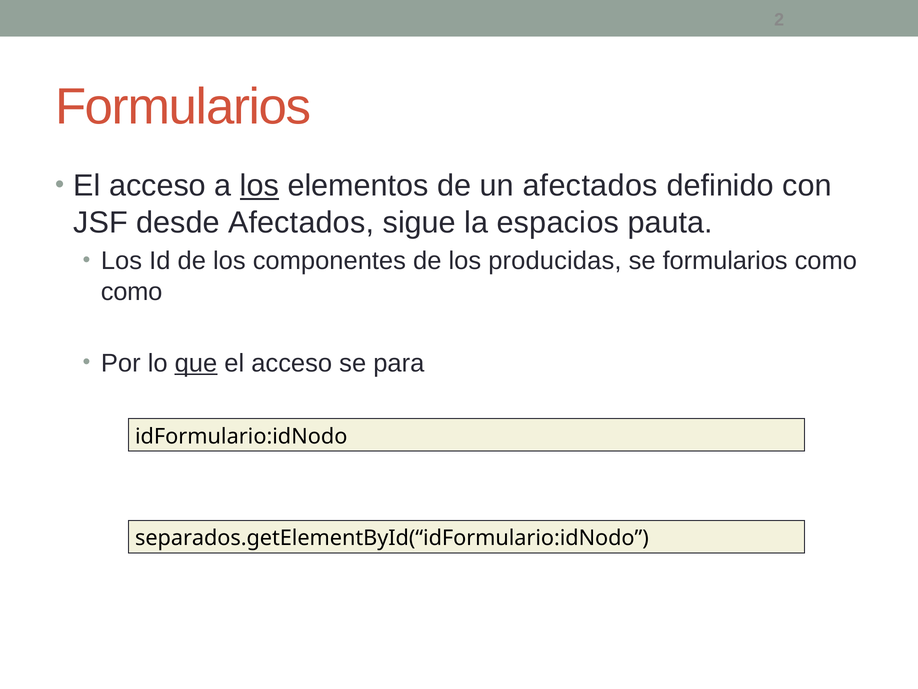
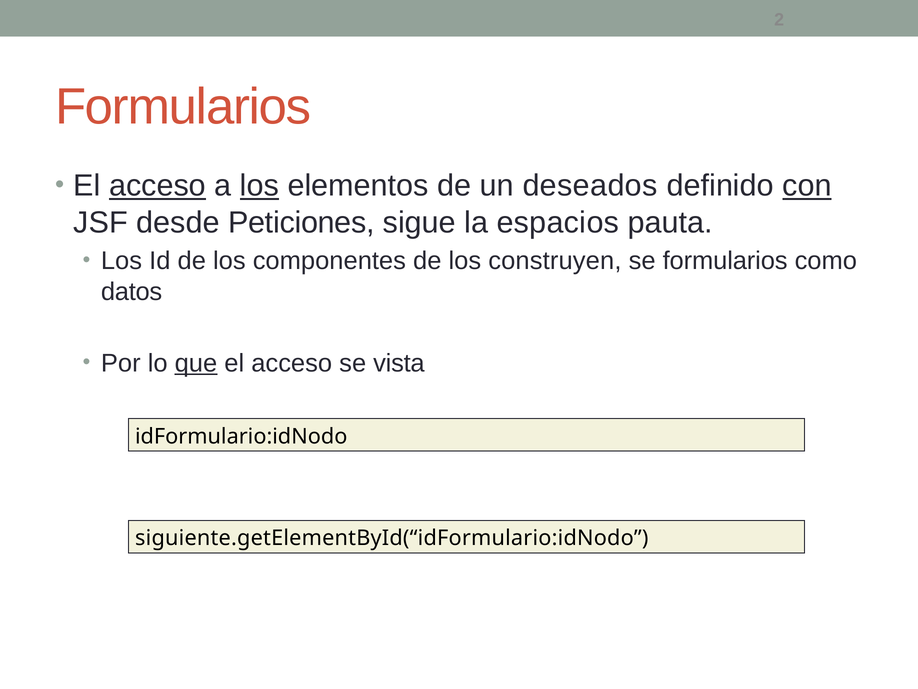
acceso underline: none -> present (157, 186)
un afectados: afectados -> deseados (590, 186)
con underline: none -> present (807, 186)
desde Afectados: Afectados -> Peticiones (301, 222)
producidas: producidas -> construyen (555, 261)
como: como -> datos (132, 291)
para: para -> vista (399, 363)
separados.getElementById(“idFormulario:idNodo: separados.getElementById(“idFormulario:idNodo -> siguiente.getElementById(“idFormulario:idNodo (392, 538)
